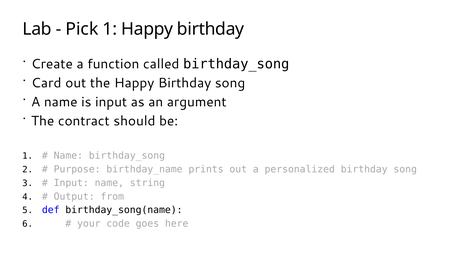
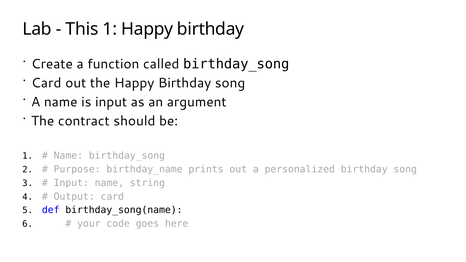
Pick: Pick -> This (82, 29)
Output from: from -> card (112, 197)
